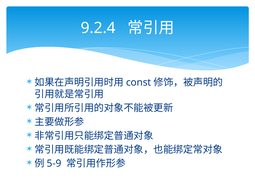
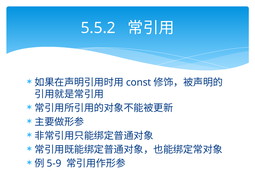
9.2.4: 9.2.4 -> 5.5.2 (98, 28)
